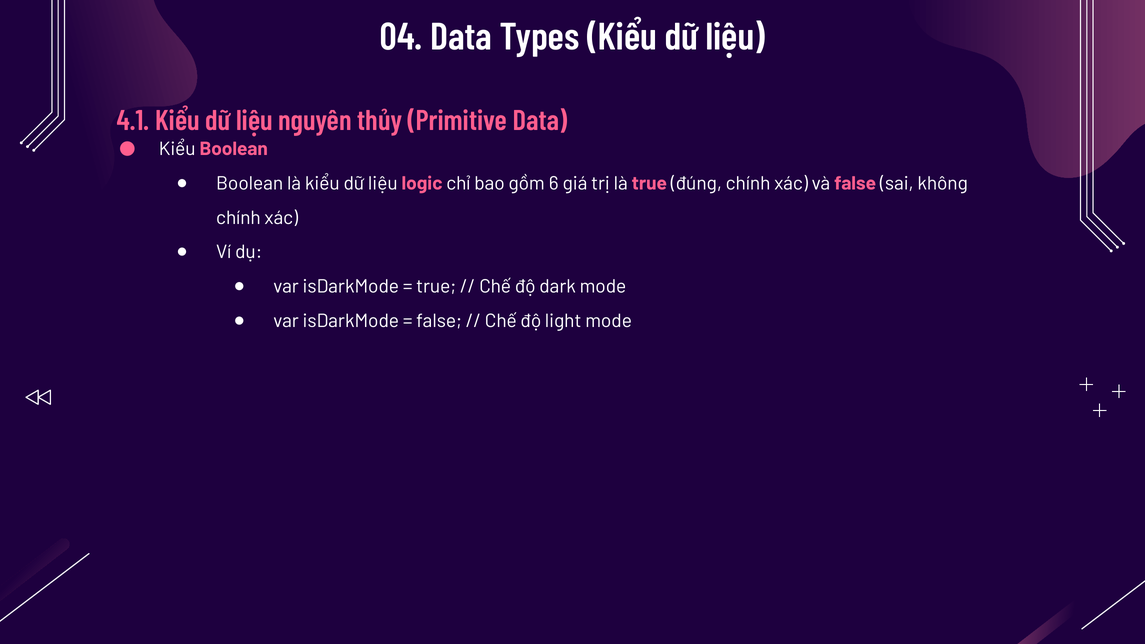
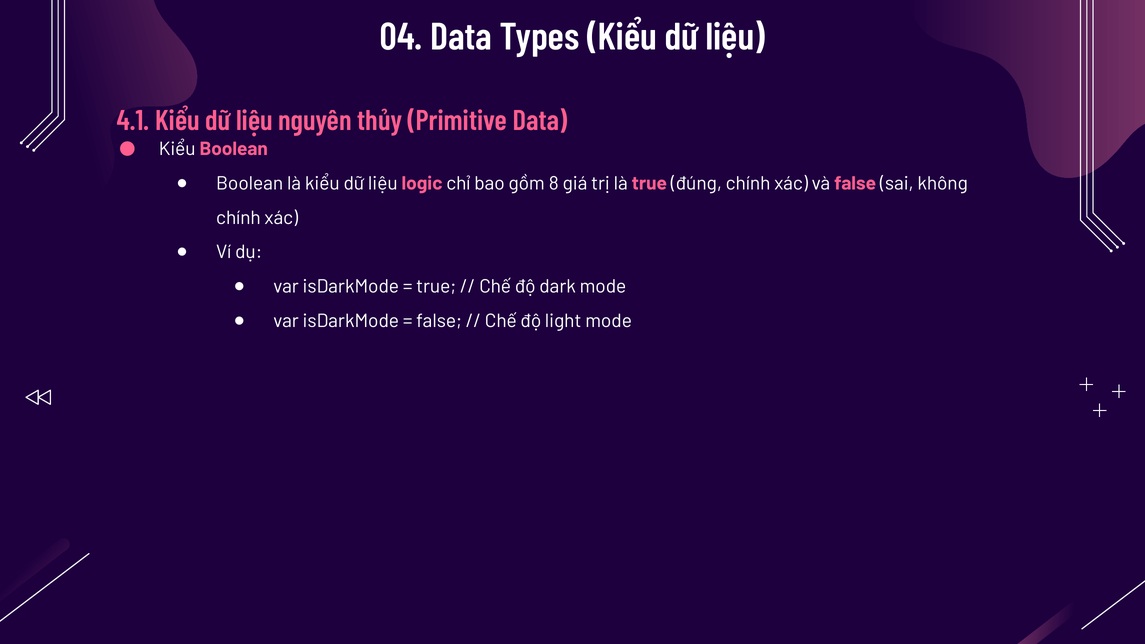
6: 6 -> 8 (554, 183)
